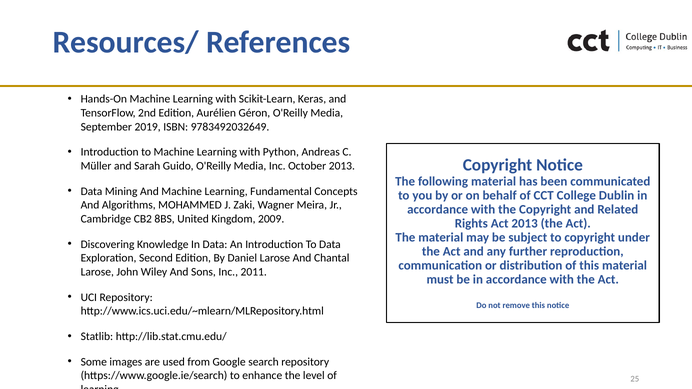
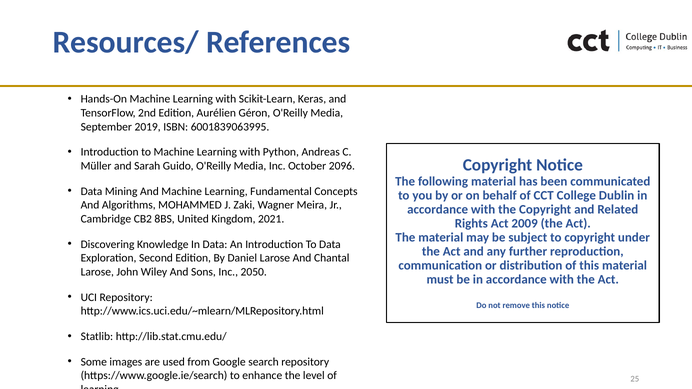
9783492032649: 9783492032649 -> 6001839063995 (230, 127)
October 2013: 2013 -> 2096 (342, 166)
2009: 2009 -> 2021 (271, 219)
Act 2013: 2013 -> 2009 (525, 224)
2011: 2011 -> 2050 (254, 272)
